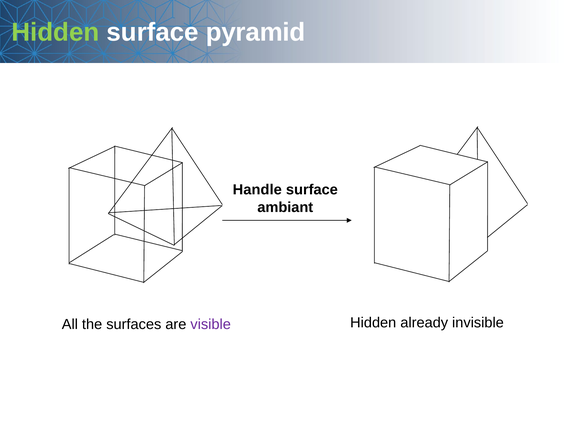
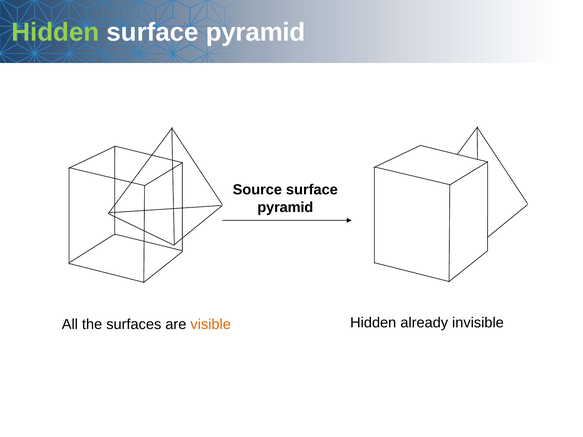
Handle: Handle -> Source (257, 190)
ambiant: ambiant -> pyramid (285, 207)
visible colour: purple -> orange (211, 325)
